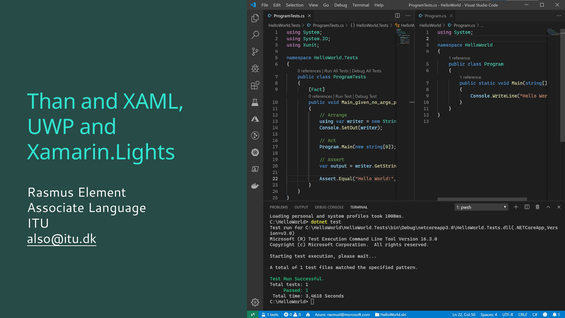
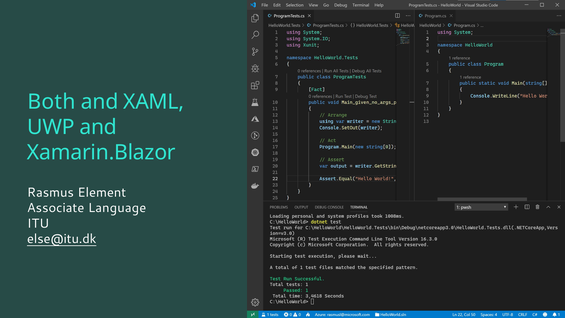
Than: Than -> Both (52, 102)
Xamarin.Lights: Xamarin.Lights -> Xamarin.Blazor (101, 153)
also@itu.dk: also@itu.dk -> else@itu.dk (62, 239)
